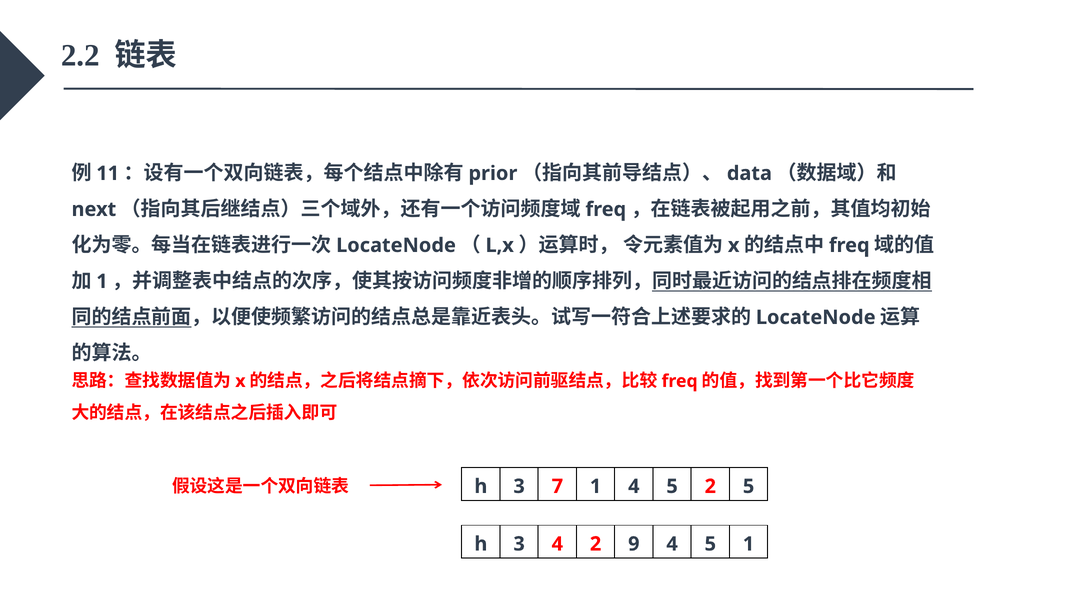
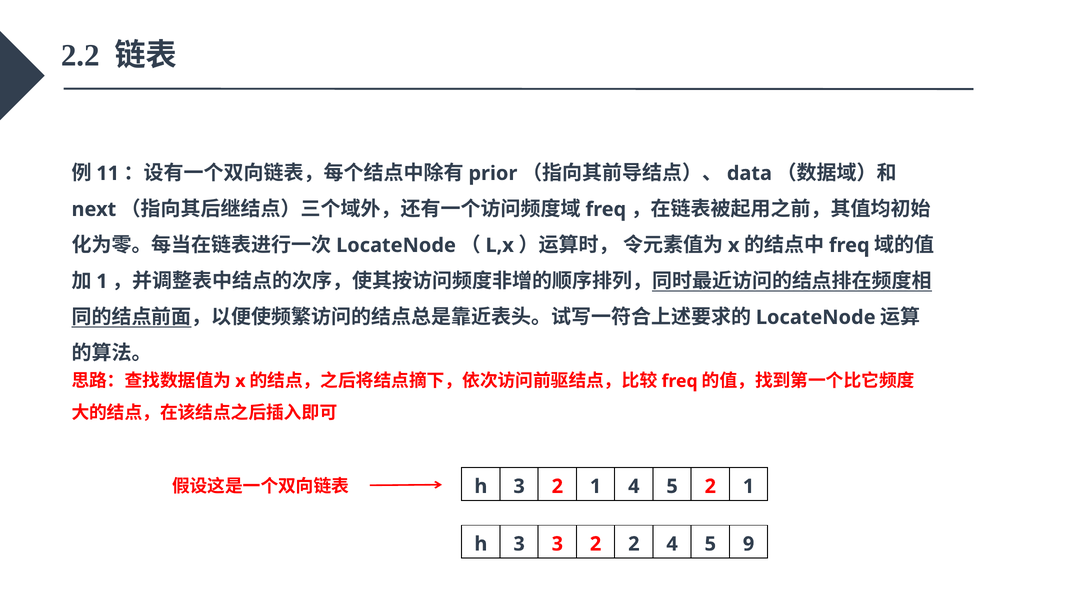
h 3 7: 7 -> 2 (557, 486)
5 2 5: 5 -> 1 (749, 486)
3 4: 4 -> 3 (557, 544)
2 9: 9 -> 2 (634, 544)
5 1: 1 -> 9 (749, 544)
